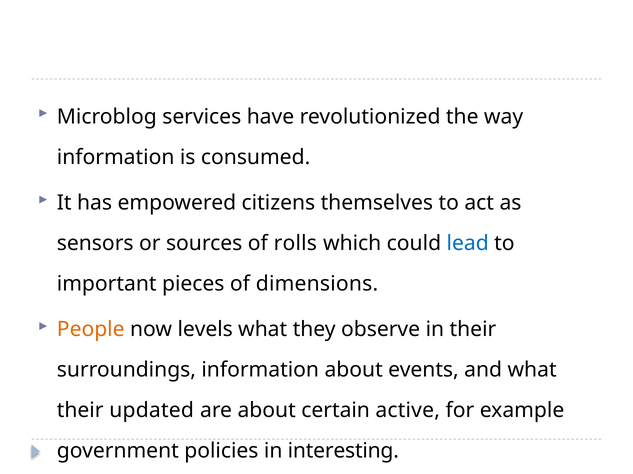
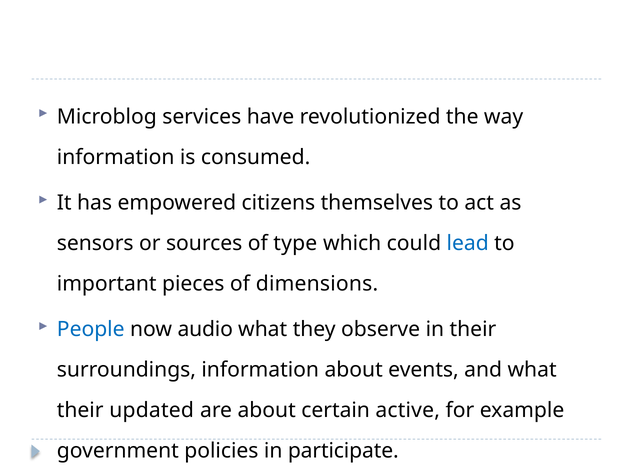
rolls: rolls -> type (295, 244)
People colour: orange -> blue (91, 330)
levels: levels -> audio (205, 330)
interesting: interesting -> participate (343, 451)
